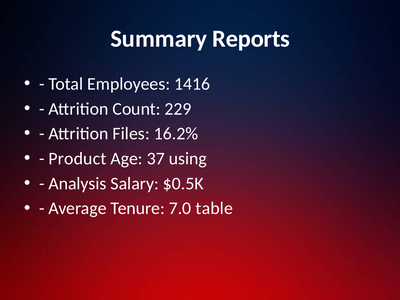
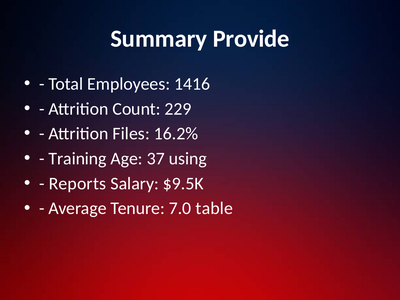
Reports: Reports -> Provide (251, 39)
Product: Product -> Training (78, 159)
Analysis: Analysis -> Reports (77, 184)
$0.5K: $0.5K -> $9.5K (183, 184)
